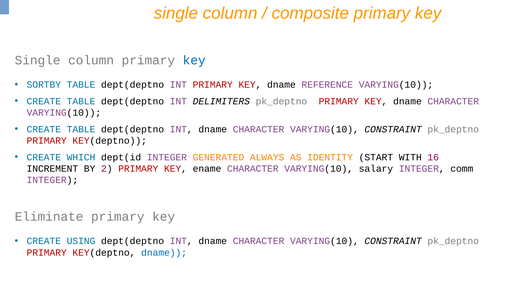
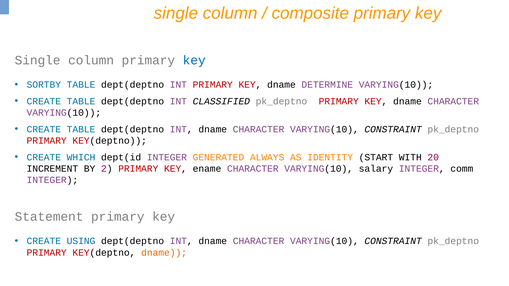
REFERENCE: REFERENCE -> DETERMINE (327, 85)
DELIMITERS: DELIMITERS -> CLASSIFIED (221, 101)
16: 16 -> 20 (433, 157)
Eliminate: Eliminate -> Statement (49, 217)
dname colour: blue -> orange (164, 253)
